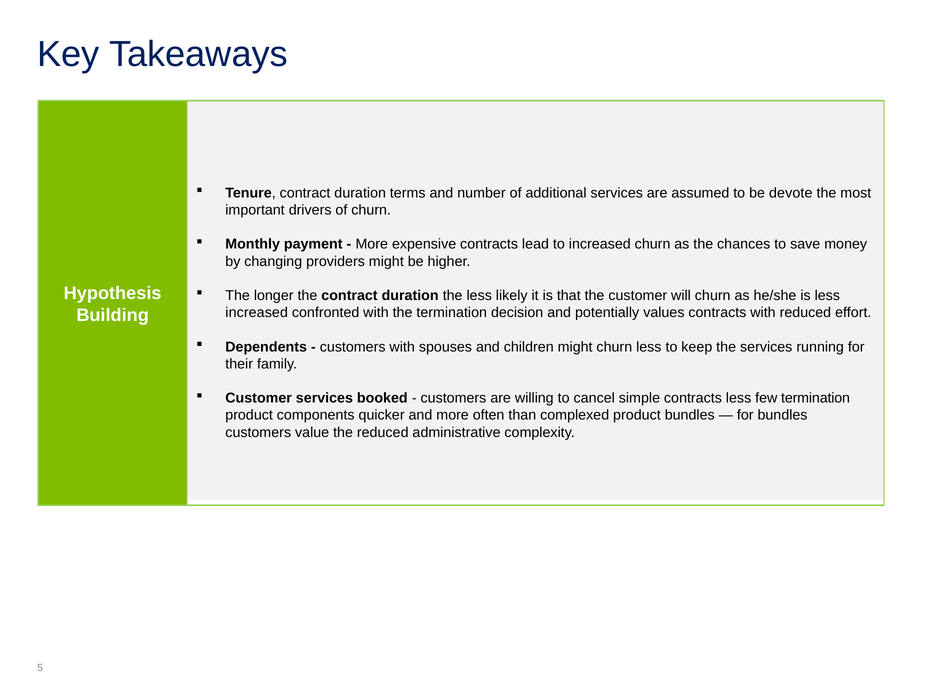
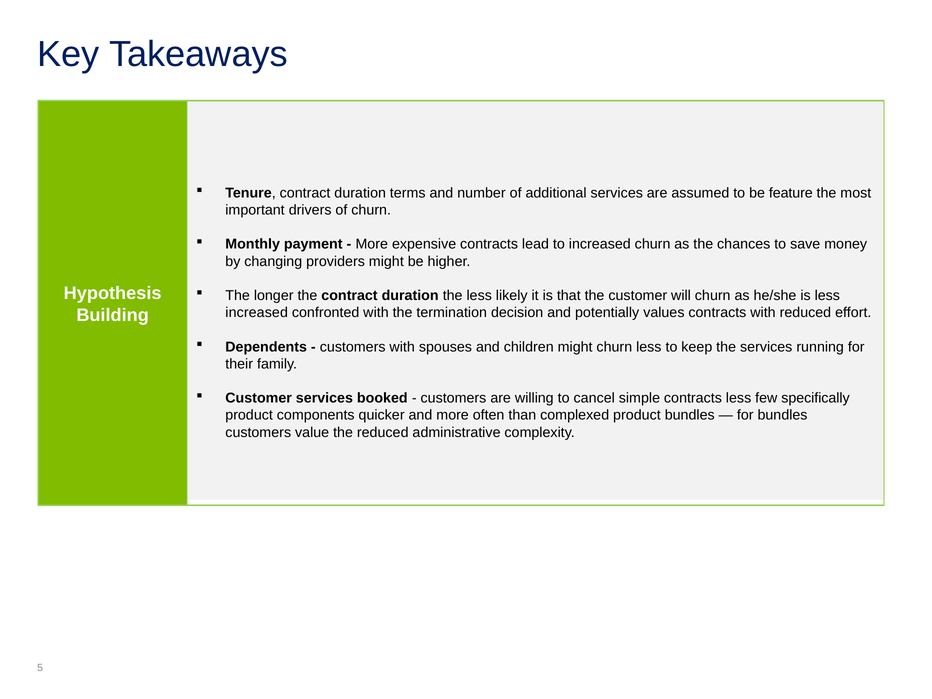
devote: devote -> feature (791, 193)
few termination: termination -> specifically (816, 398)
